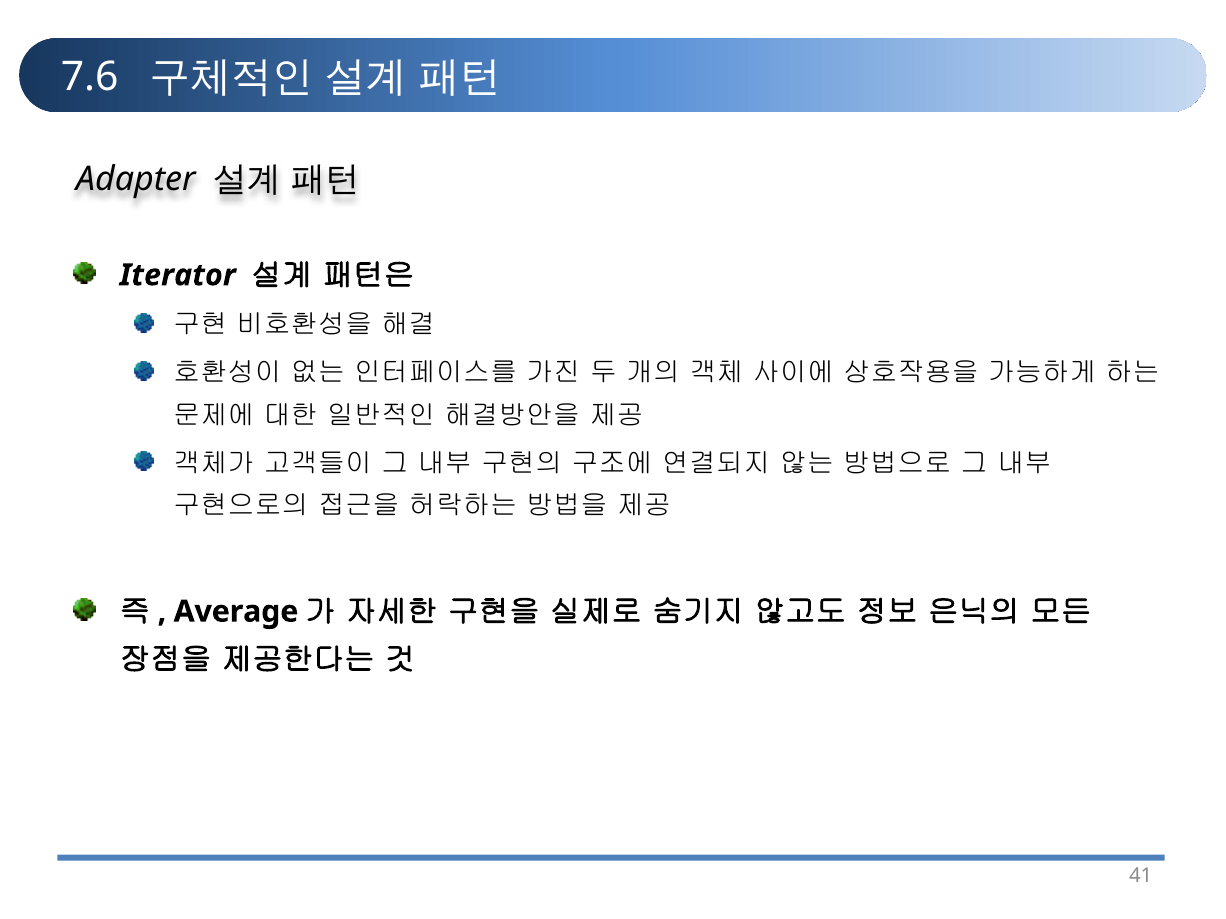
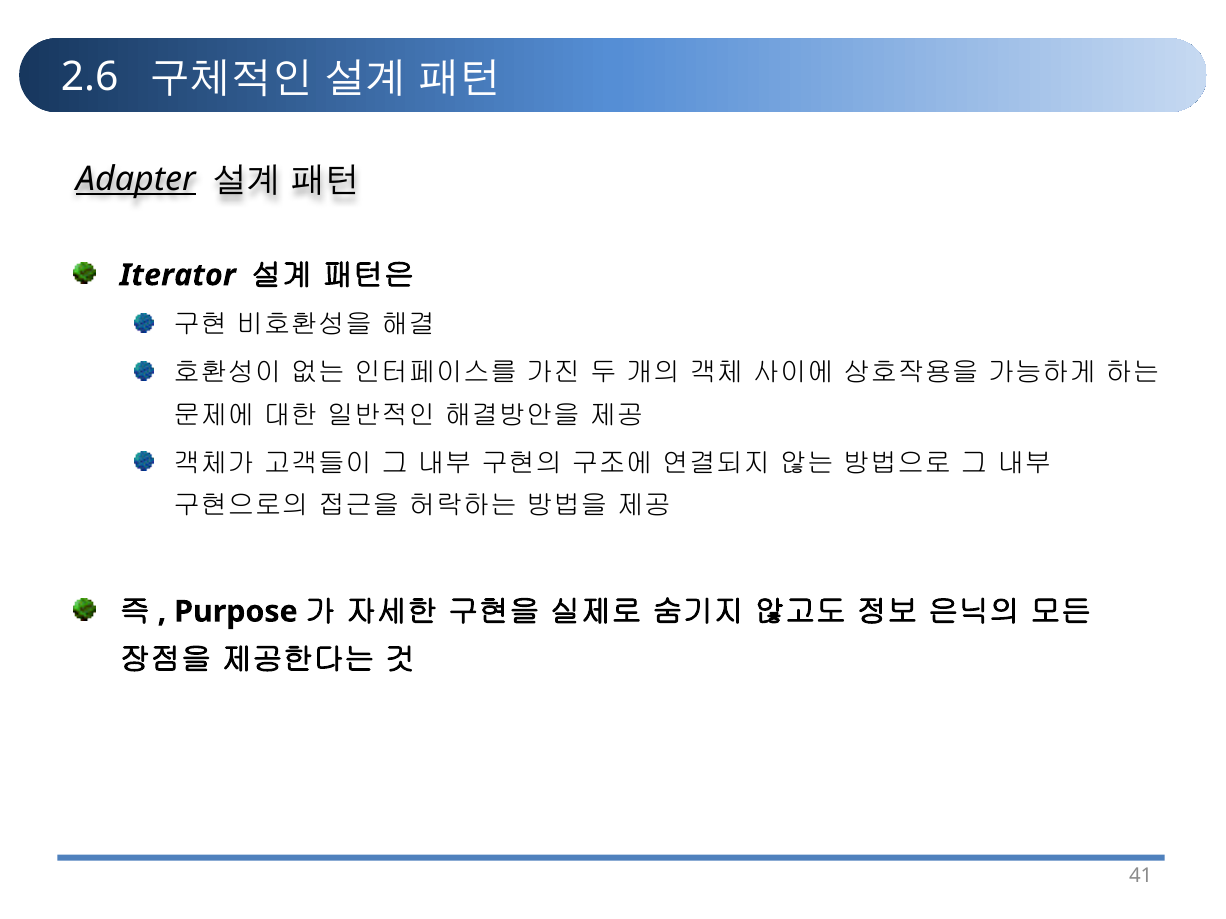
7.6: 7.6 -> 2.6 (90, 77)
Adapter underline: none -> present (136, 180)
Average: Average -> Purpose (236, 612)
